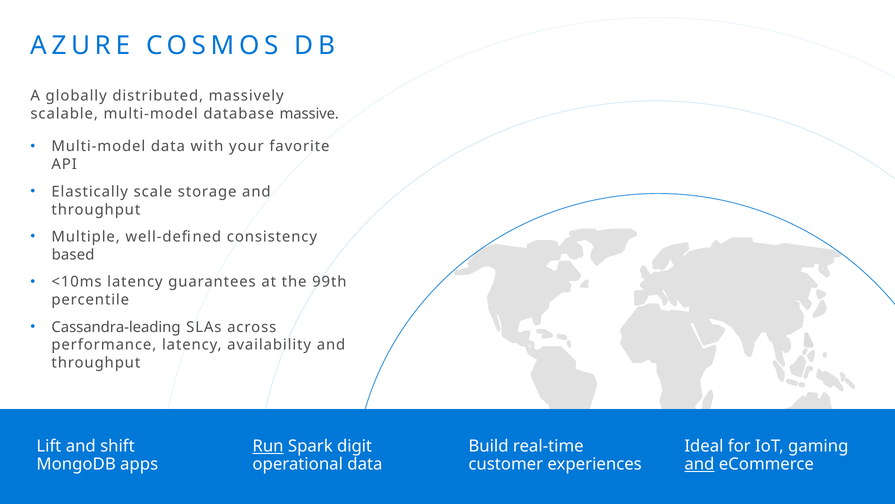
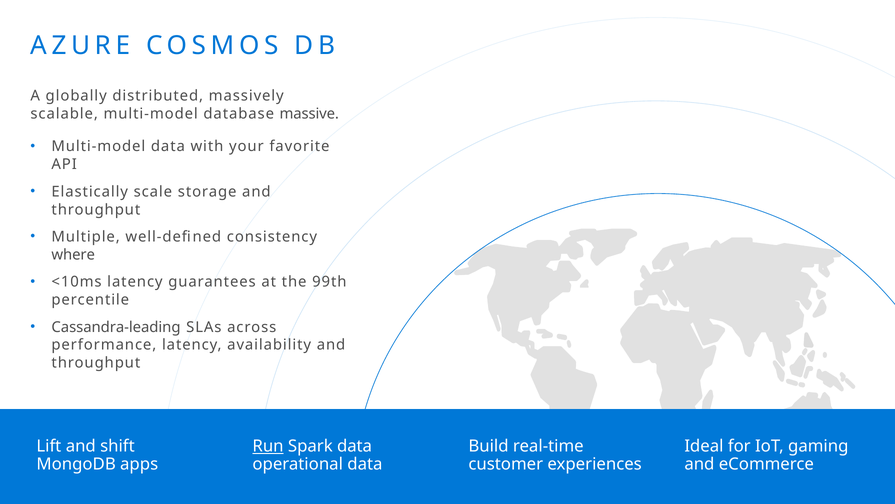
based: based -> where (73, 254)
Spark digit: digit -> data (355, 446)
and underline: present -> none (699, 464)
